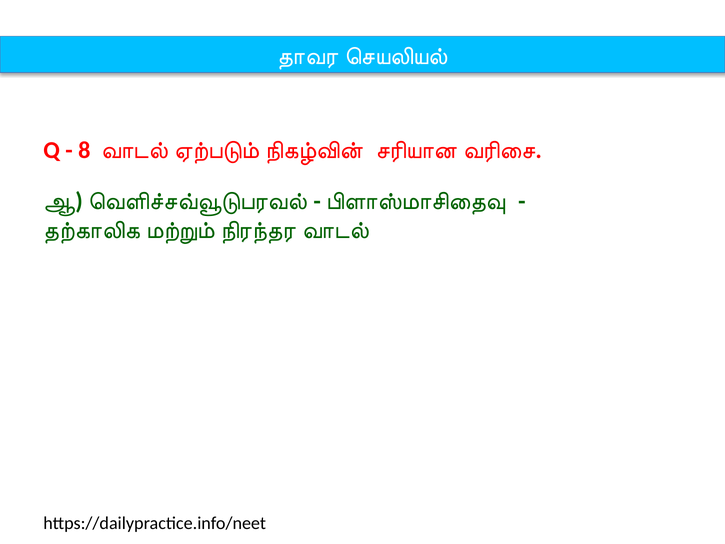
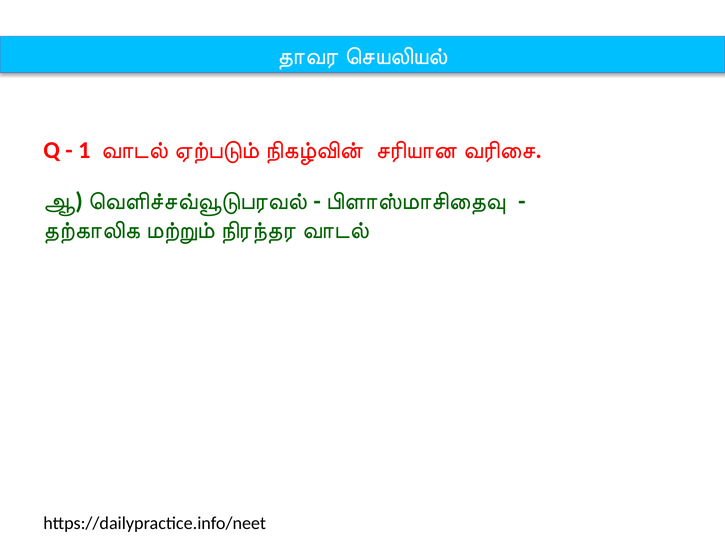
8: 8 -> 1 (84, 150)
